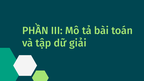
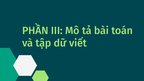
giải: giải -> viết (78, 43)
